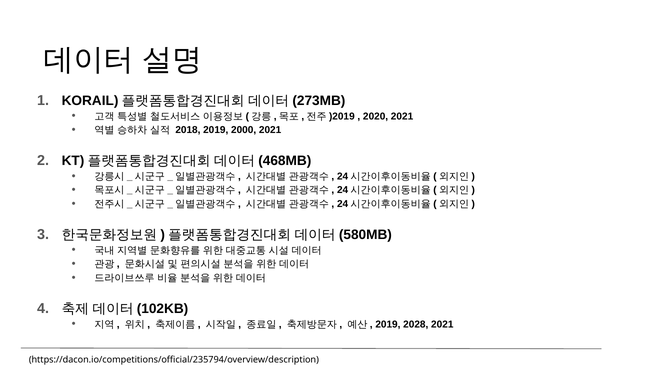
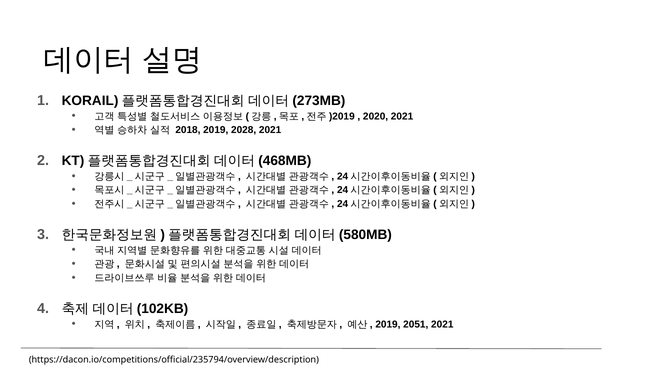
2000: 2000 -> 2028 (244, 130)
2028: 2028 -> 2051 (416, 325)
